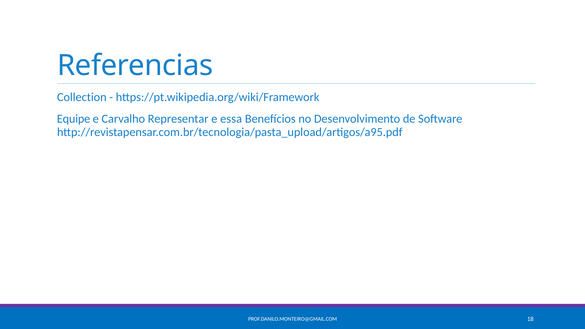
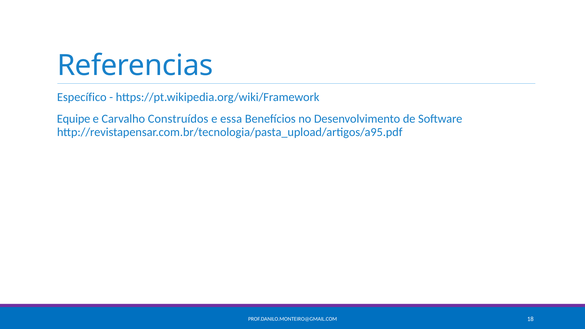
Collection: Collection -> Específico (82, 97)
Representar: Representar -> Construídos (178, 119)
